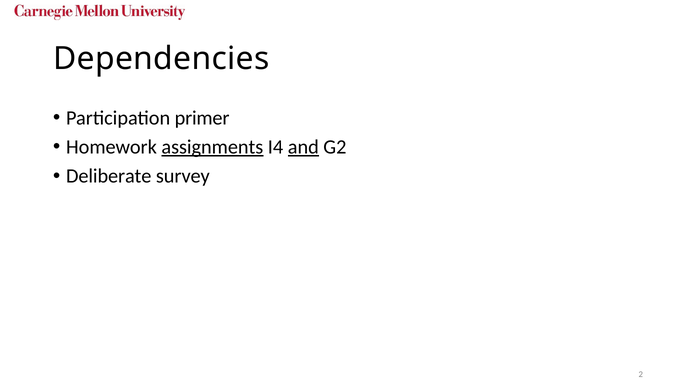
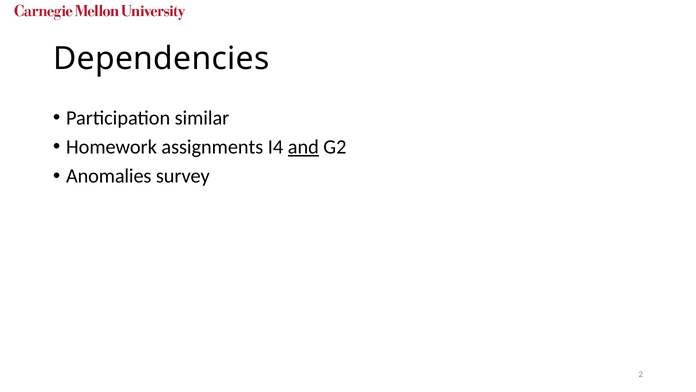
primer: primer -> similar (202, 118)
assignments underline: present -> none (212, 147)
Deliberate: Deliberate -> Anomalies (109, 176)
